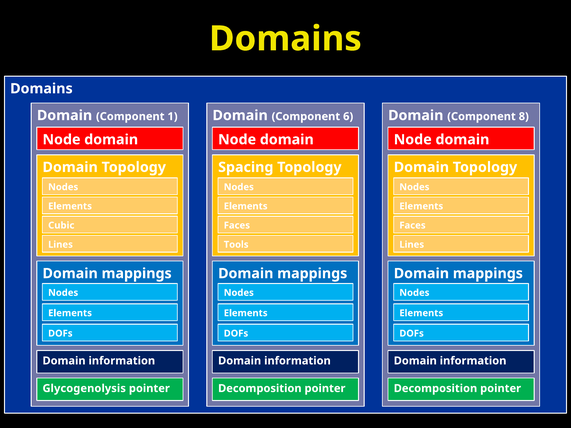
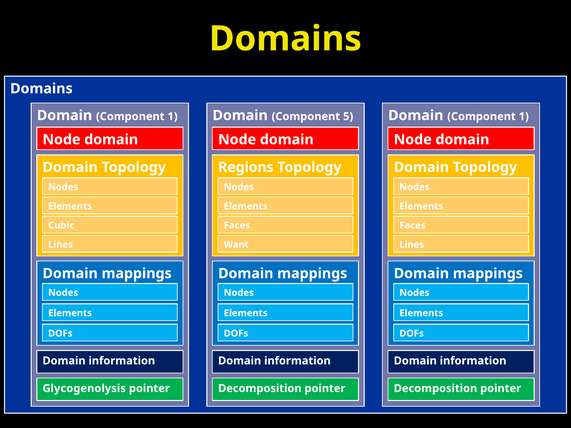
6: 6 -> 5 (348, 117)
8: 8 -> 1 (524, 117)
Spacing: Spacing -> Regions (246, 167)
Tools: Tools -> Want (236, 245)
